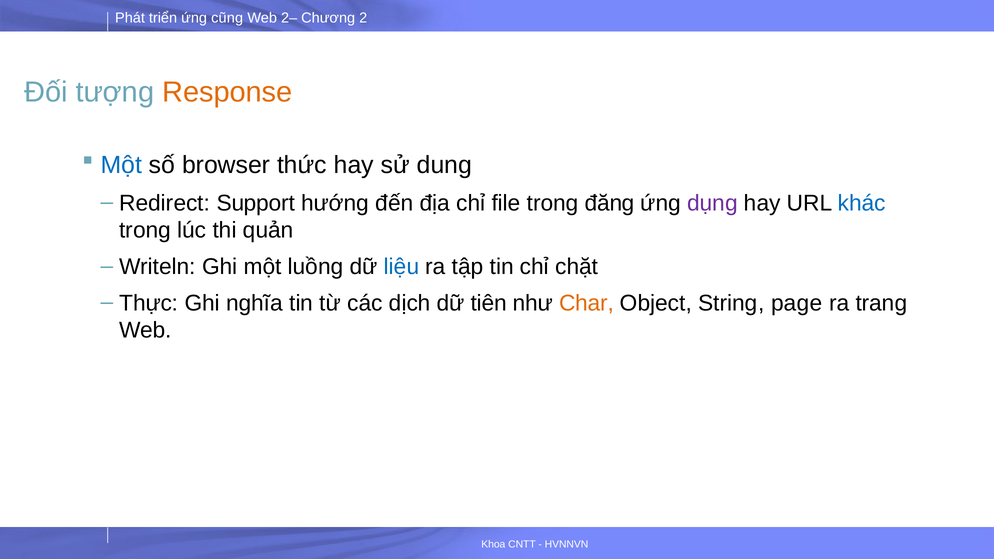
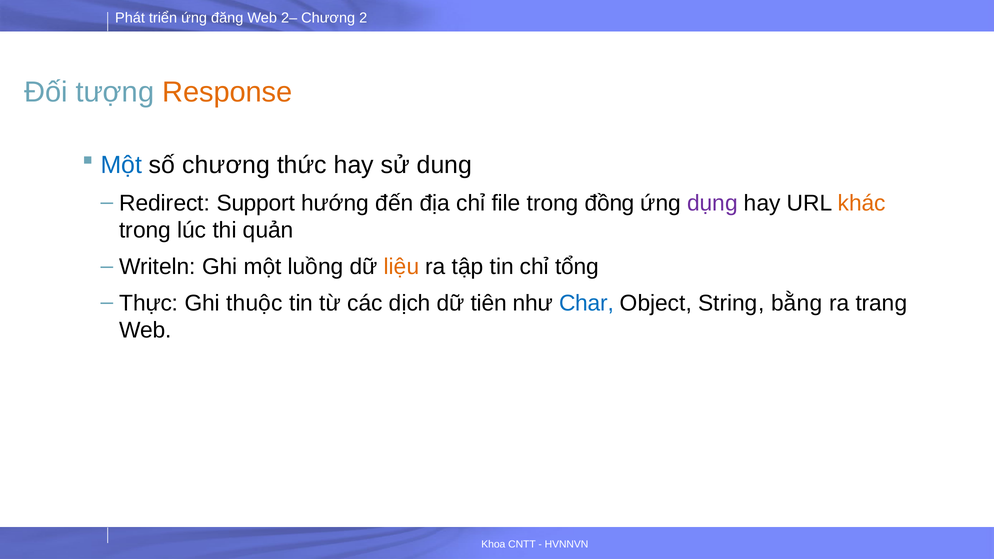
cũng: cũng -> đăng (227, 18)
số browser: browser -> chương (226, 165)
đăng: đăng -> đồng (610, 203)
khác colour: blue -> orange (862, 203)
liệu colour: blue -> orange (402, 267)
chặt: chặt -> tổng (577, 267)
nghĩa: nghĩa -> thuộc (254, 303)
Char colour: orange -> blue (587, 303)
page: page -> bằng (797, 303)
